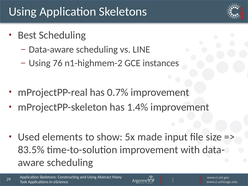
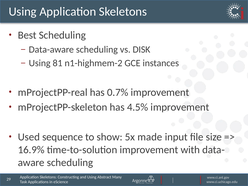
LINE: LINE -> DISK (141, 49)
76: 76 -> 81 (58, 63)
1.4%: 1.4% -> 4.5% (138, 107)
elements: elements -> sequence (63, 137)
83.5%: 83.5% -> 16.9% (31, 150)
